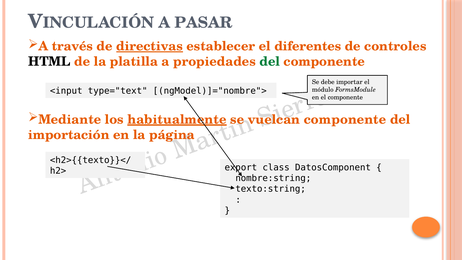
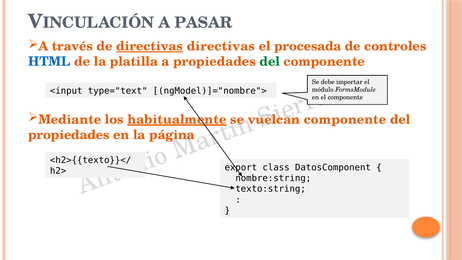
directivas establecer: establecer -> directivas (221, 46)
diferentes: diferentes -> procesada (308, 46)
HTML colour: black -> blue (49, 62)
importación: importación -> propiedades (69, 135)
